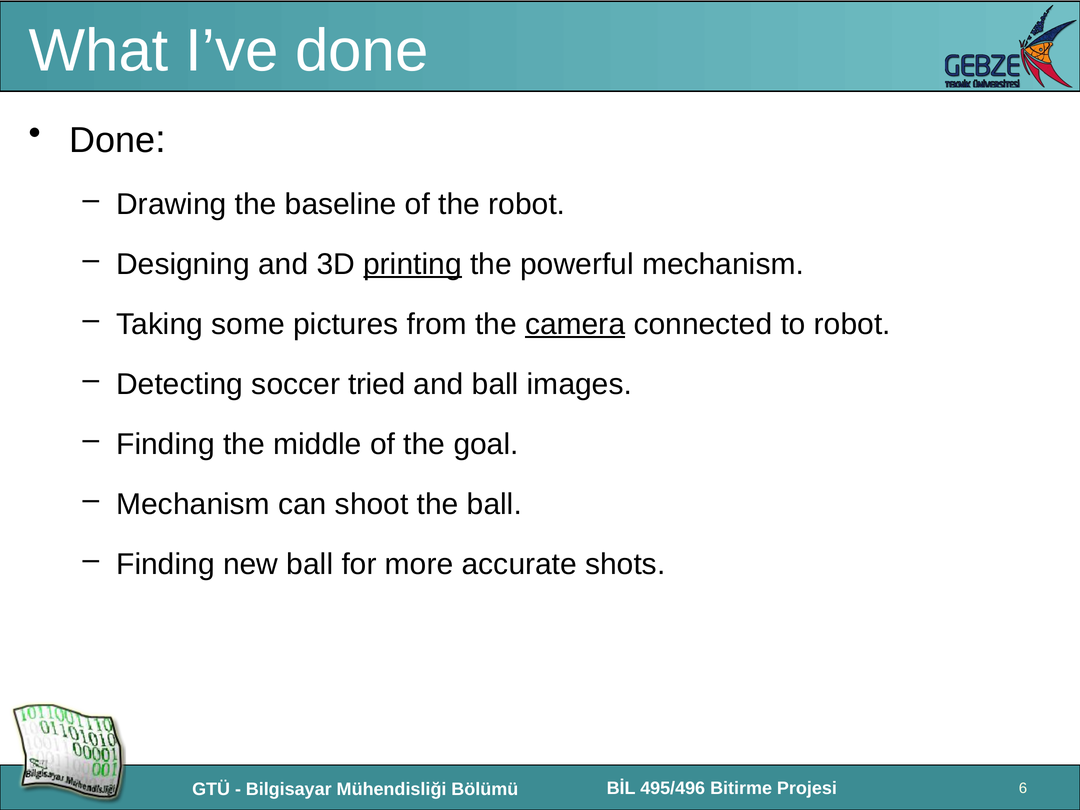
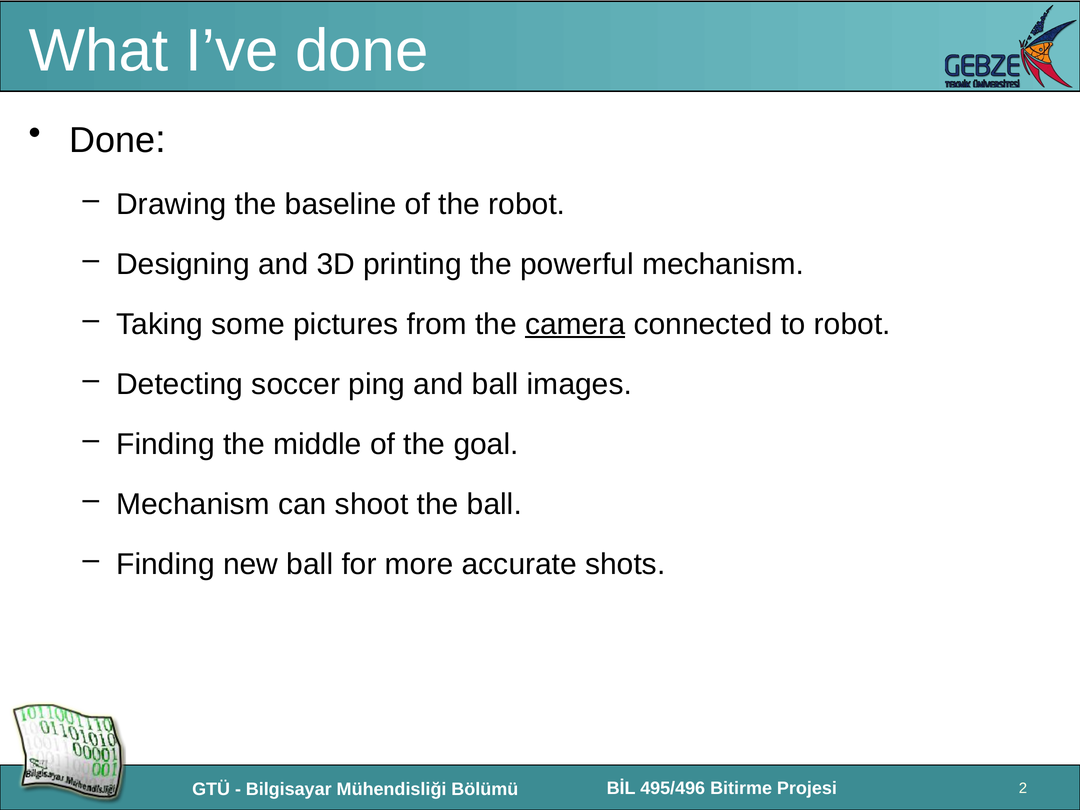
printing underline: present -> none (412, 264)
tried: tried -> ping (377, 384)
6: 6 -> 2 (1023, 789)
